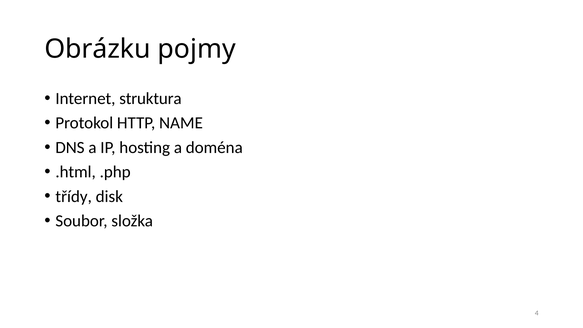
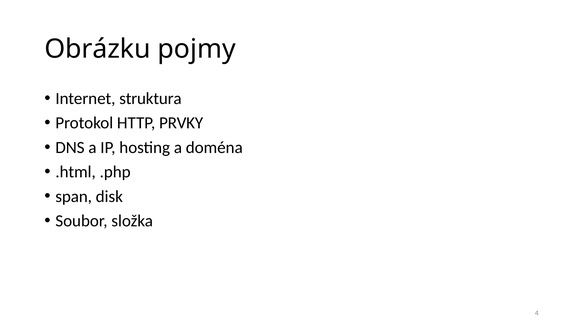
NAME: NAME -> PRVKY (181, 123)
třídy: třídy -> span (74, 196)
